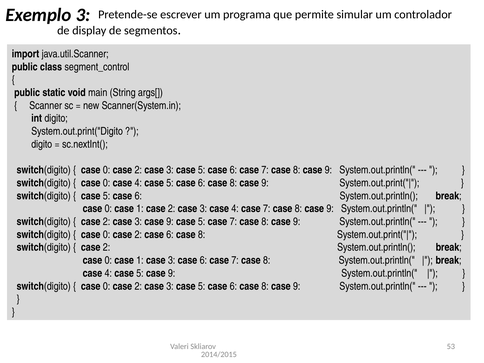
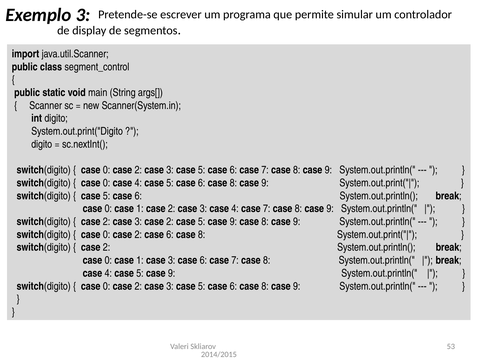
3 case 9: 9 -> 2 (170, 222)
7: 7 -> 9 (233, 222)
